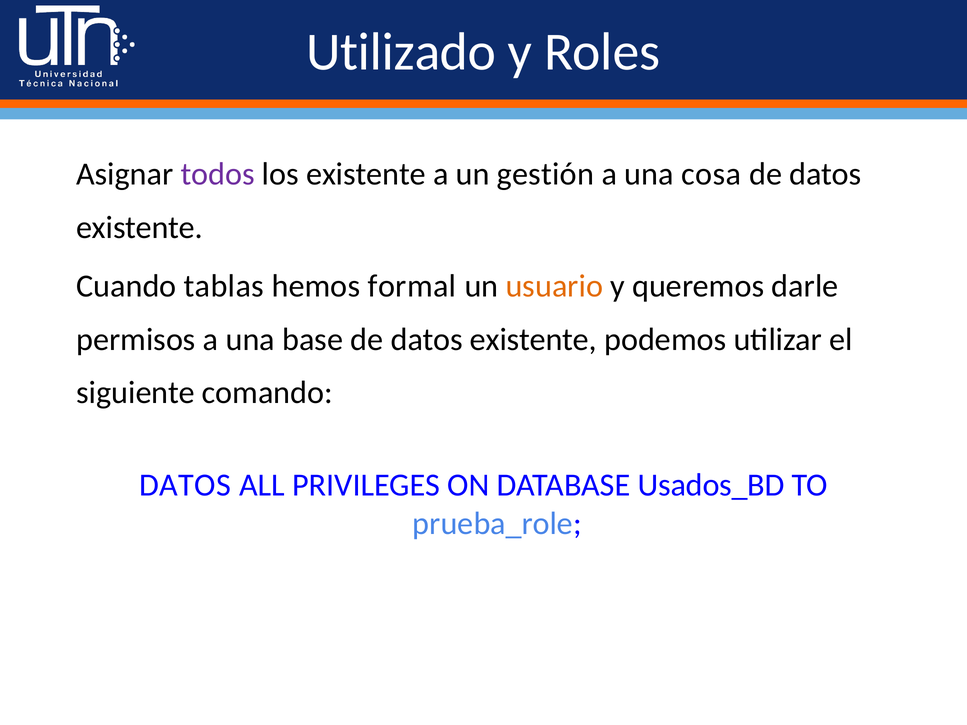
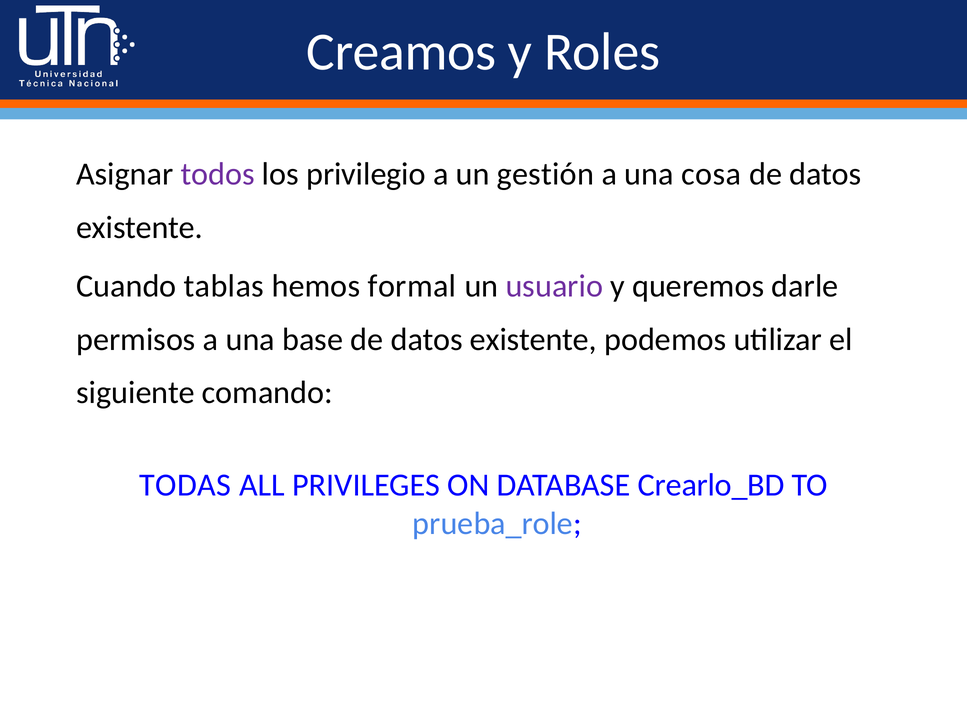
Utilizado: Utilizado -> Creamos (401, 52)
los existente: existente -> privilegio (366, 174)
usuario colour: orange -> purple (554, 286)
DATOS: DATOS -> TODAS (185, 485)
Usados_BD: Usados_BD -> Crearlo_BD (711, 485)
